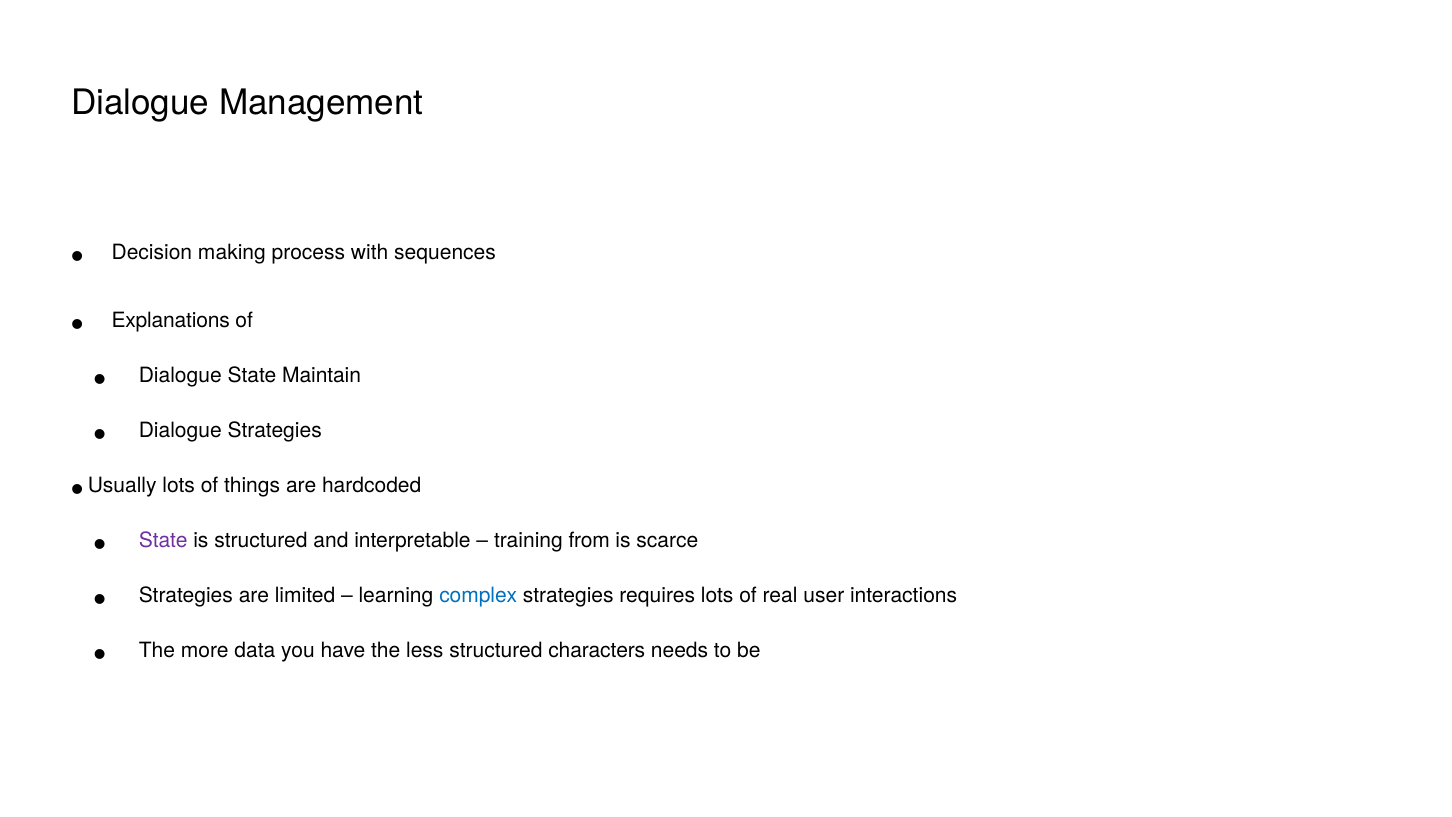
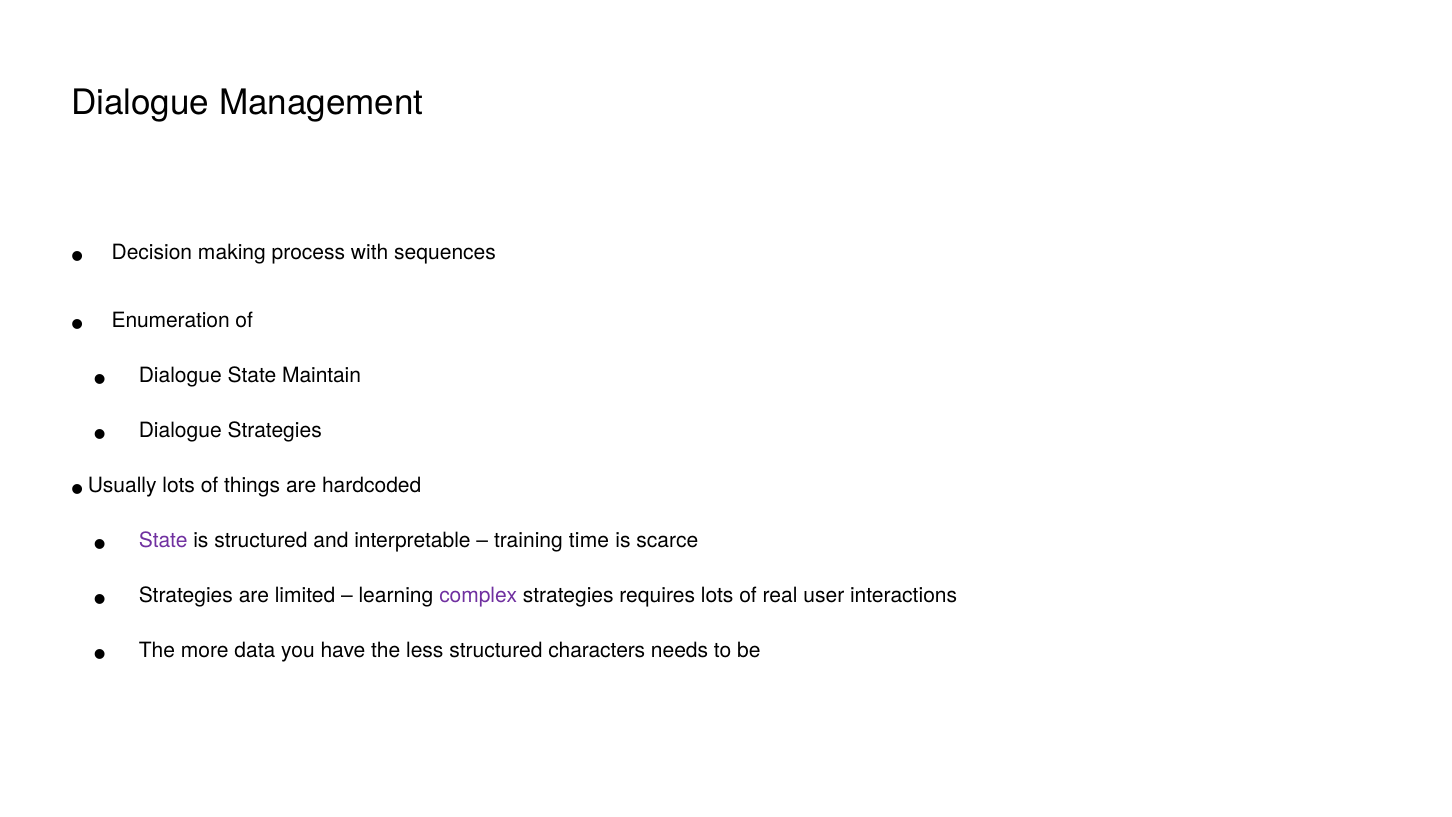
Explanations: Explanations -> Enumeration (171, 321)
from: from -> time (589, 540)
complex colour: blue -> purple (478, 595)
